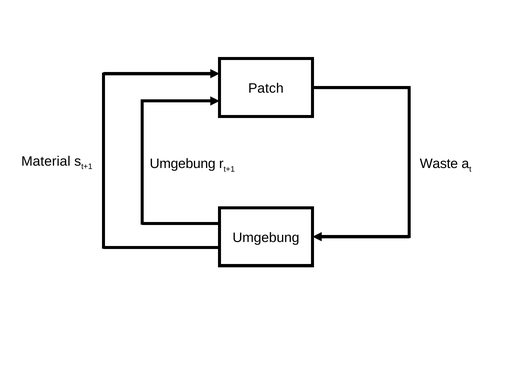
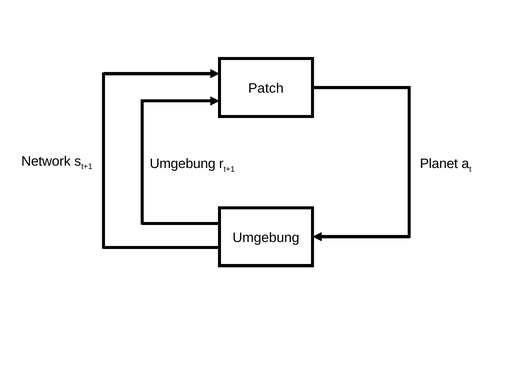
Material: Material -> Network (46, 161)
Waste: Waste -> Planet (439, 164)
